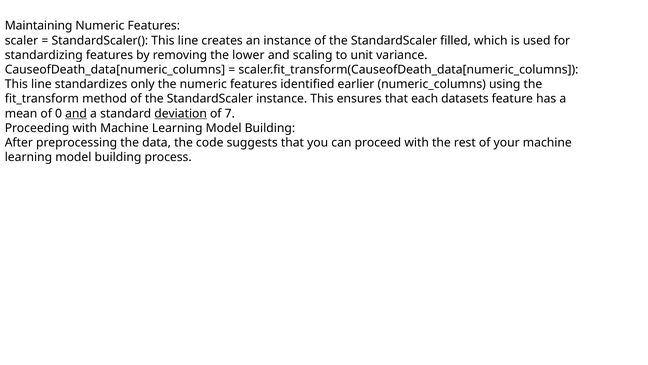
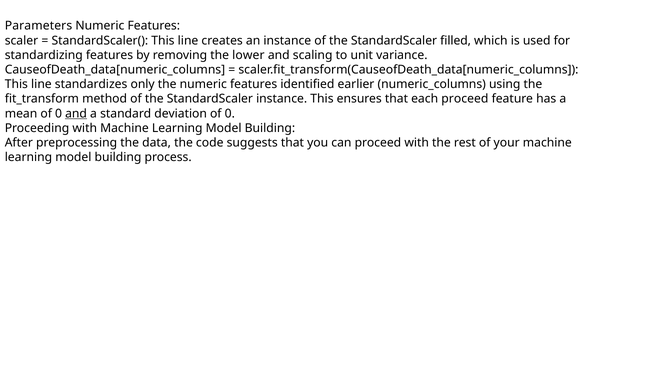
Maintaining: Maintaining -> Parameters (39, 26)
each datasets: datasets -> proceed (465, 99)
deviation underline: present -> none (181, 113)
7: 7 -> 0 (230, 113)
